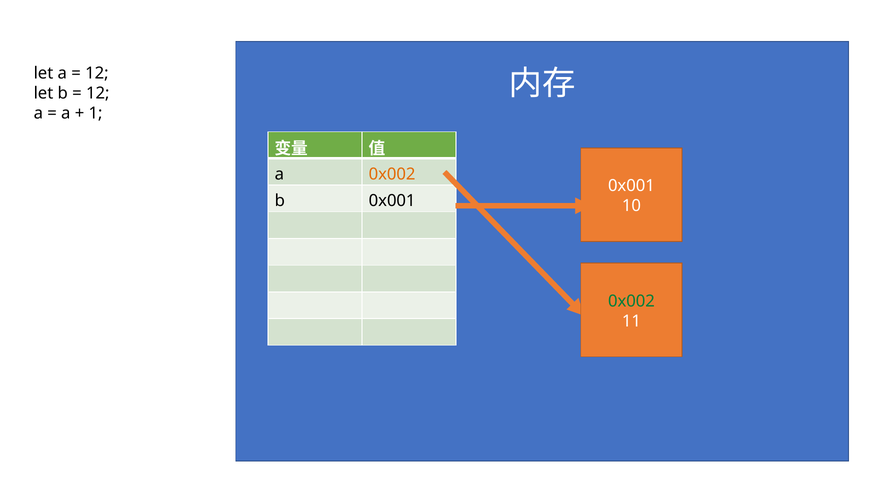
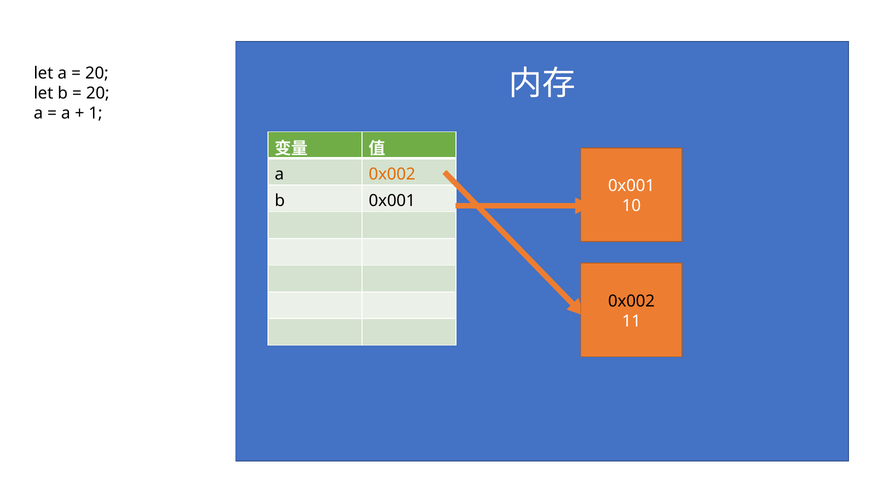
12: 12 -> 20 (97, 73)
12: 12 -> 20 (98, 93)
0x002 colour: green -> black (631, 301)
